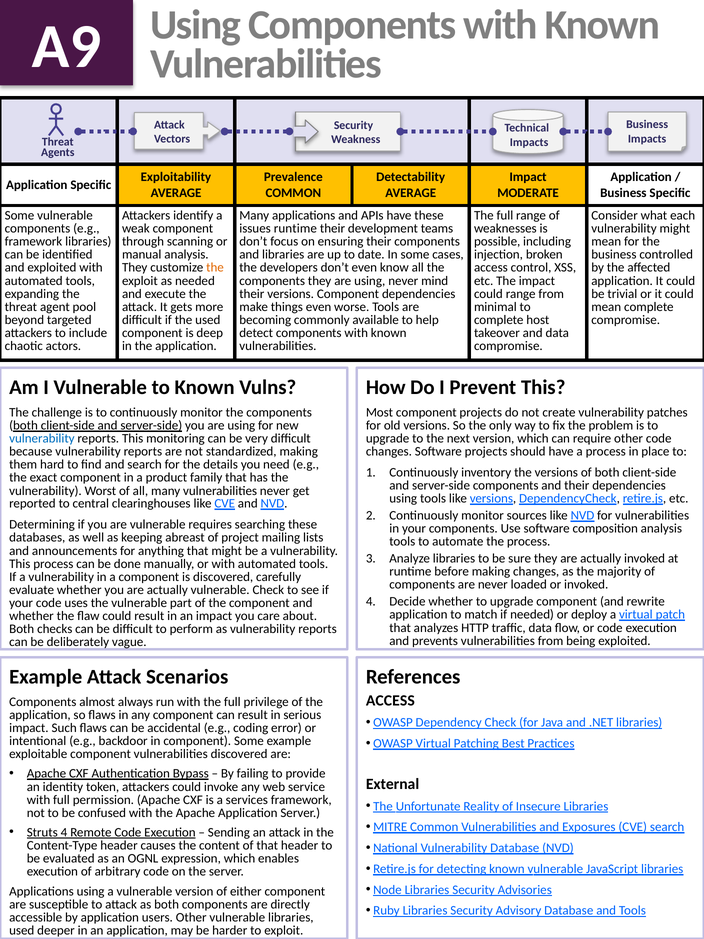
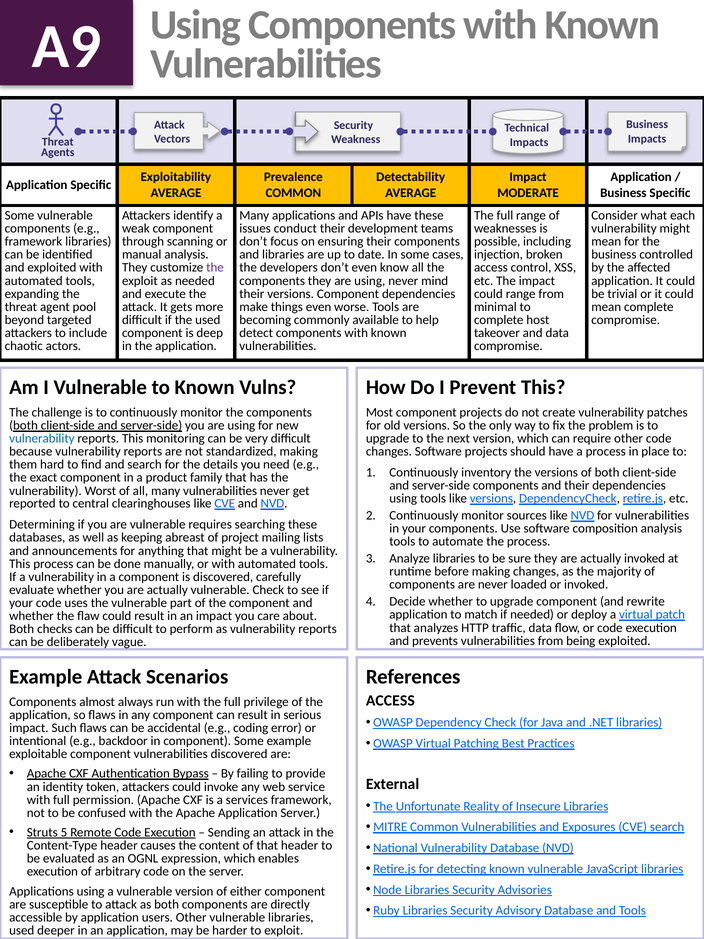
issues runtime: runtime -> conduct (295, 228)
the colour: orange -> purple (215, 268)
Struts 4: 4 -> 5 (64, 832)
